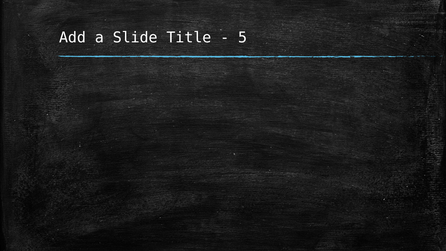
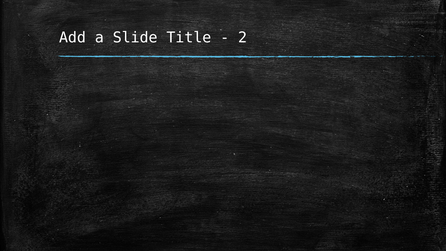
5: 5 -> 2 (243, 38)
